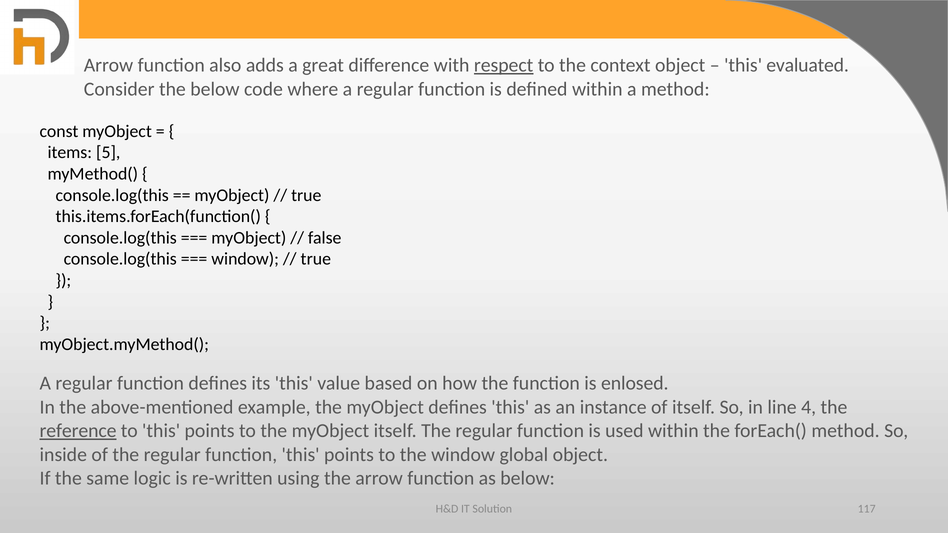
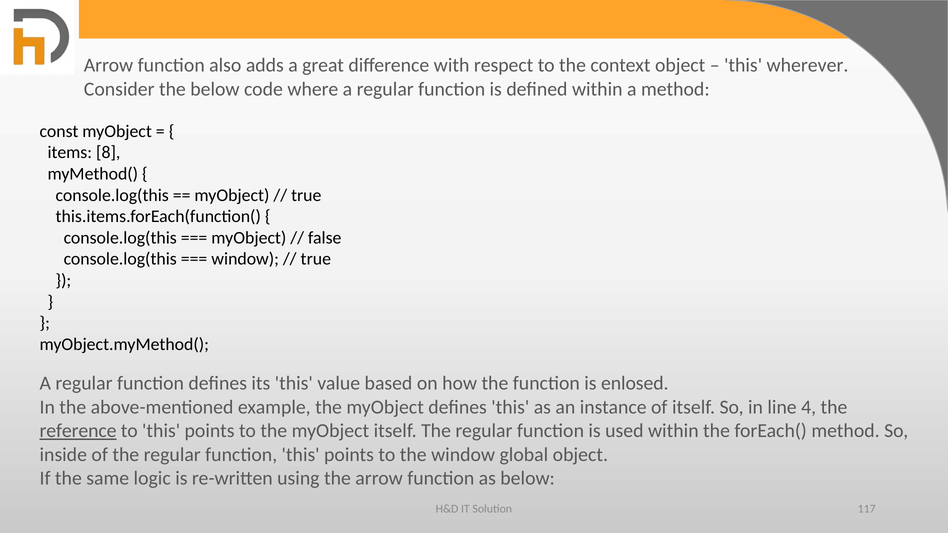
respect underline: present -> none (504, 65)
evaluated: evaluated -> wherever (807, 65)
5: 5 -> 8 (108, 153)
